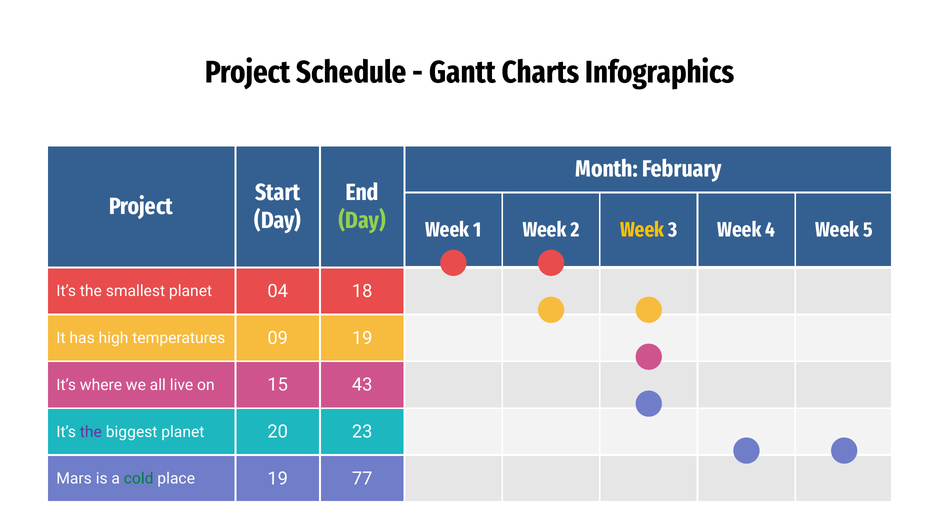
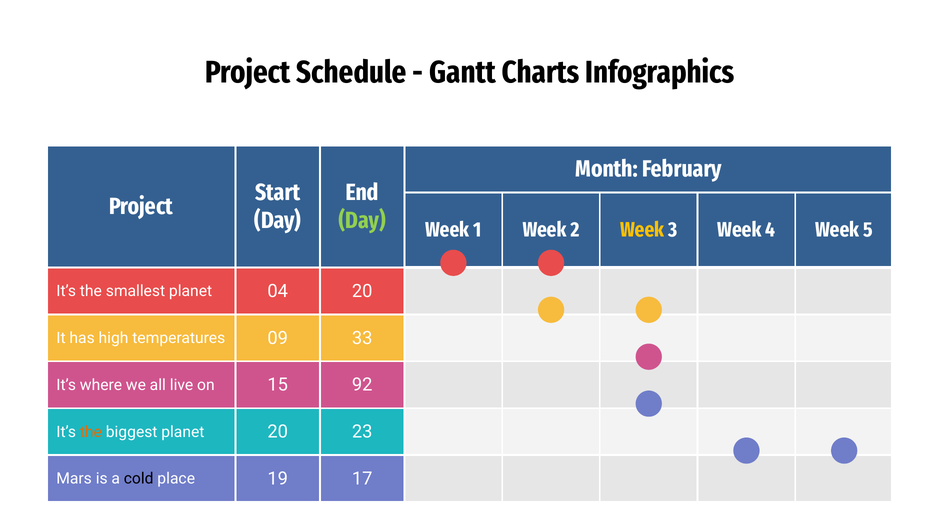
04 18: 18 -> 20 (362, 292)
09 19: 19 -> 33 (362, 339)
43: 43 -> 92 (362, 386)
the colour: purple -> orange (91, 432)
cold colour: green -> black (139, 479)
77: 77 -> 17 (362, 479)
